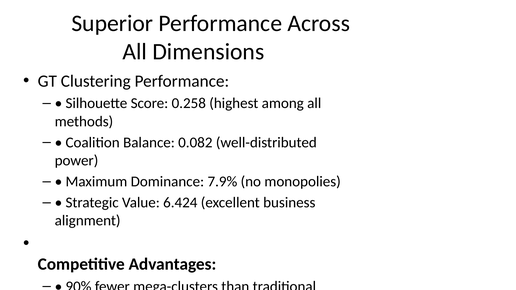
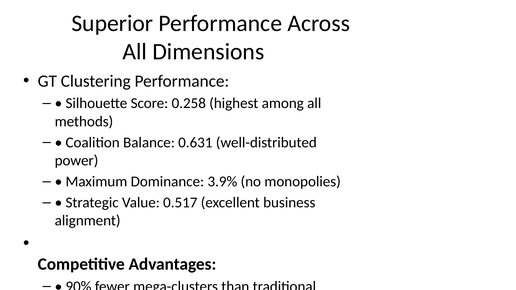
0.082: 0.082 -> 0.631 (195, 143)
7.9%: 7.9% -> 3.9% (222, 182)
6.424: 6.424 -> 0.517 (180, 203)
